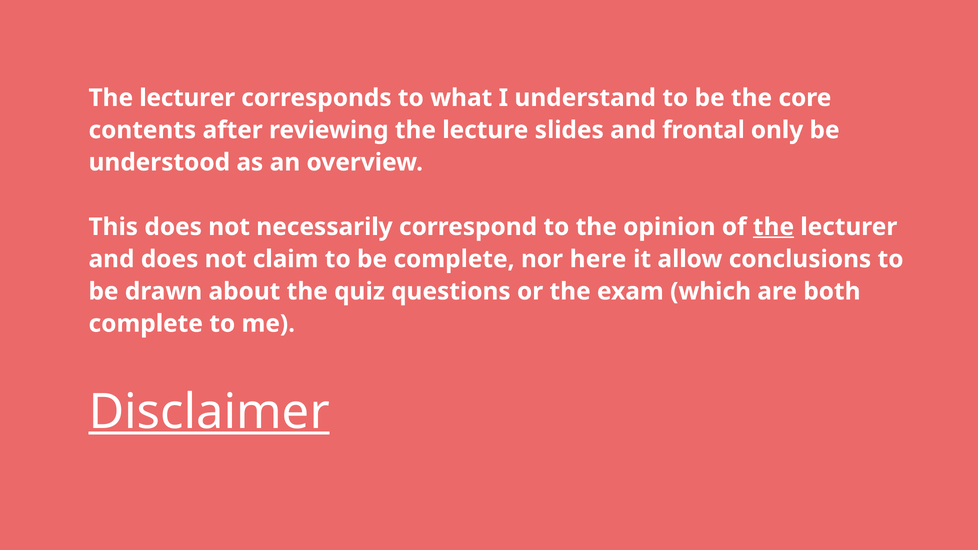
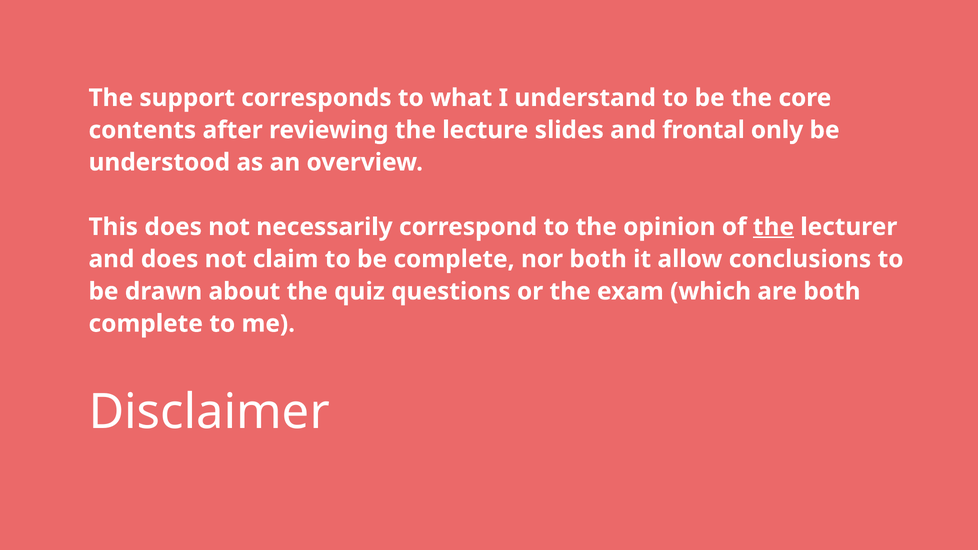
lecturer: lecturer -> support (187, 98)
nor here: here -> both (598, 259)
Disclaimer underline: present -> none (209, 412)
